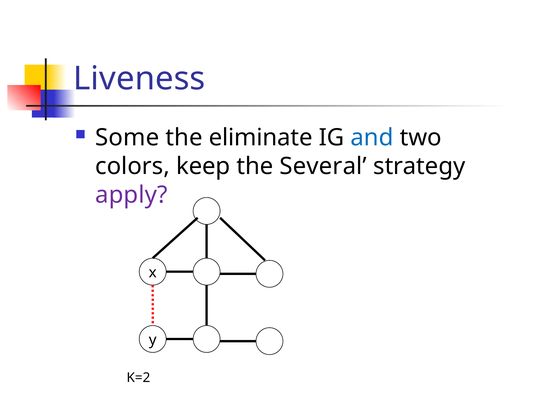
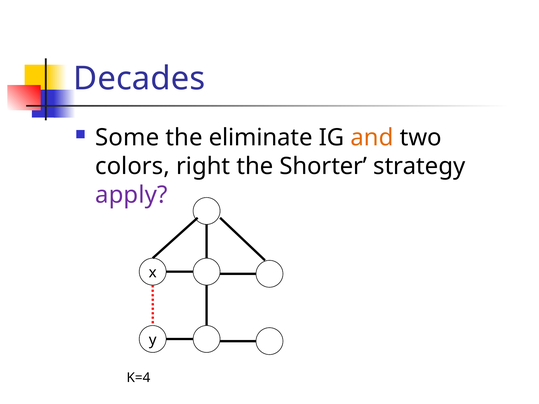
Liveness: Liveness -> Decades (139, 79)
and colour: blue -> orange (372, 138)
keep: keep -> right (203, 166)
Several: Several -> Shorter (323, 166)
K=2: K=2 -> K=4 (138, 378)
